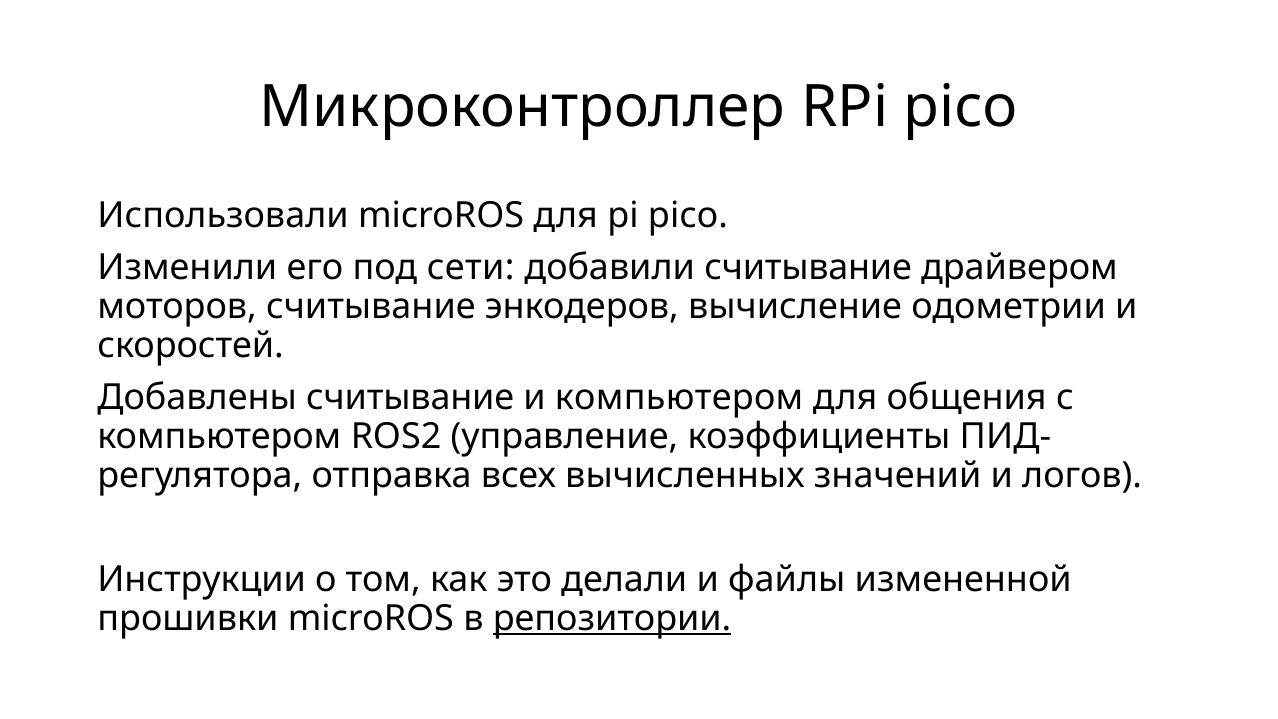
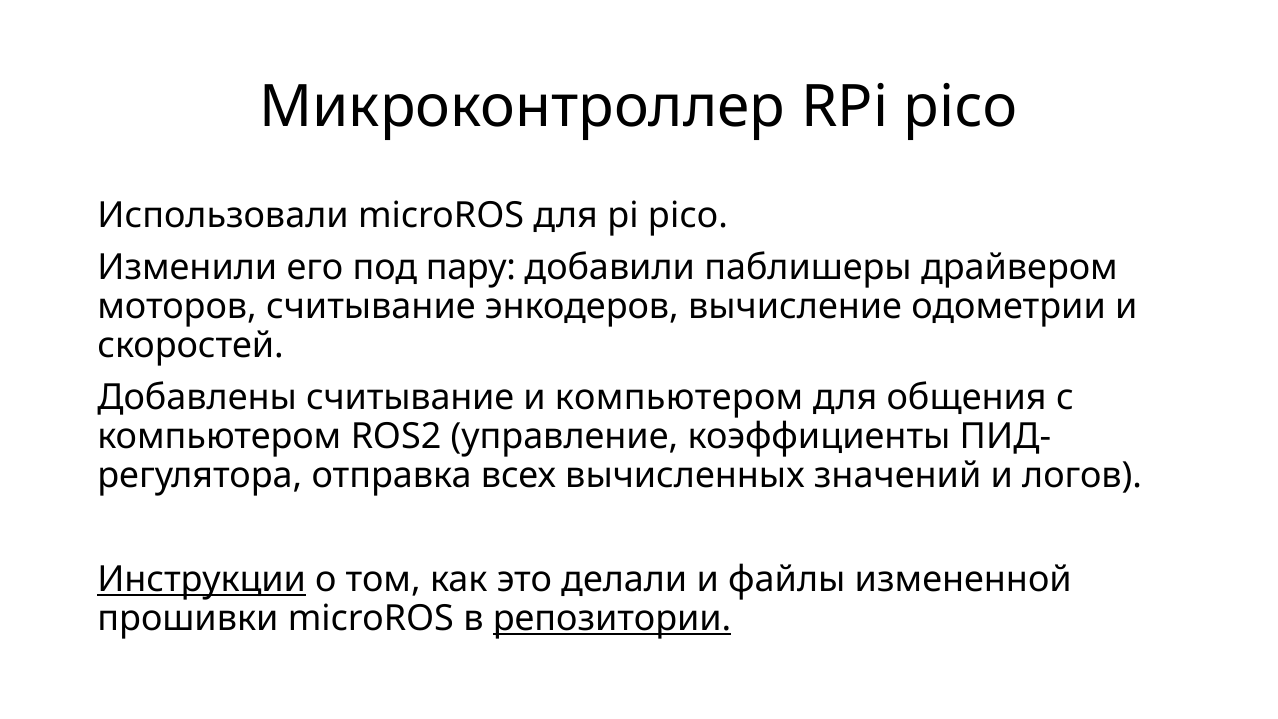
сети: сети -> пару (471, 268)
добавили считывание: считывание -> паблишеры (808, 268)
Инструкции underline: none -> present (202, 580)
